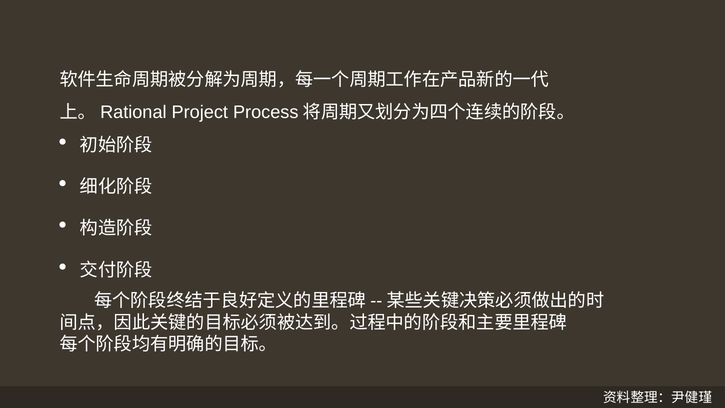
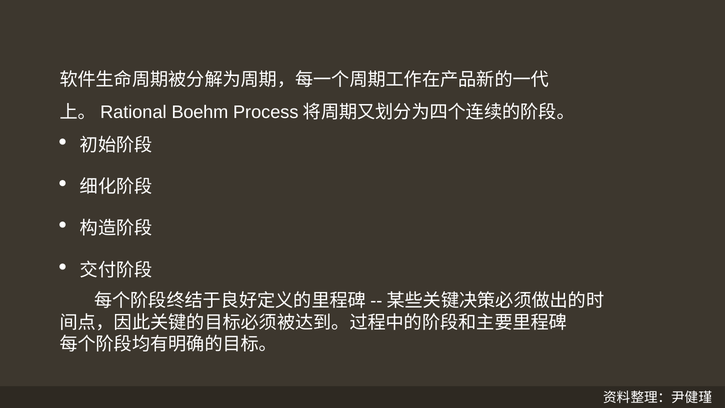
Project: Project -> Boehm (200, 112)
